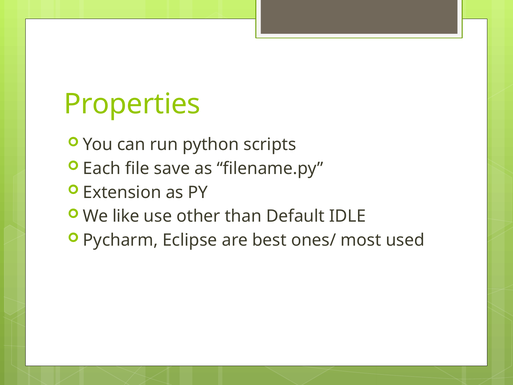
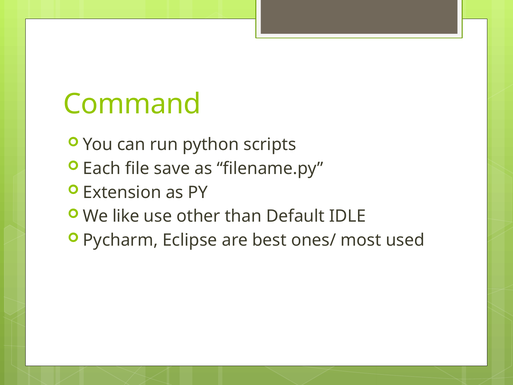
Properties: Properties -> Command (132, 104)
